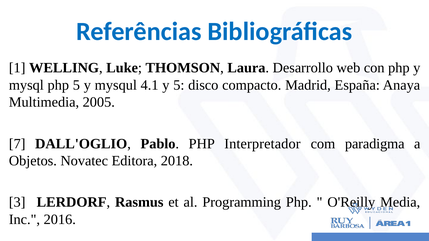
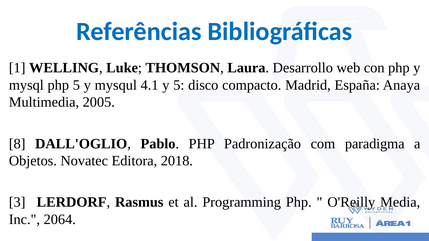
7: 7 -> 8 (17, 144)
Interpretador: Interpretador -> Padronização (263, 144)
2016: 2016 -> 2064 (60, 220)
